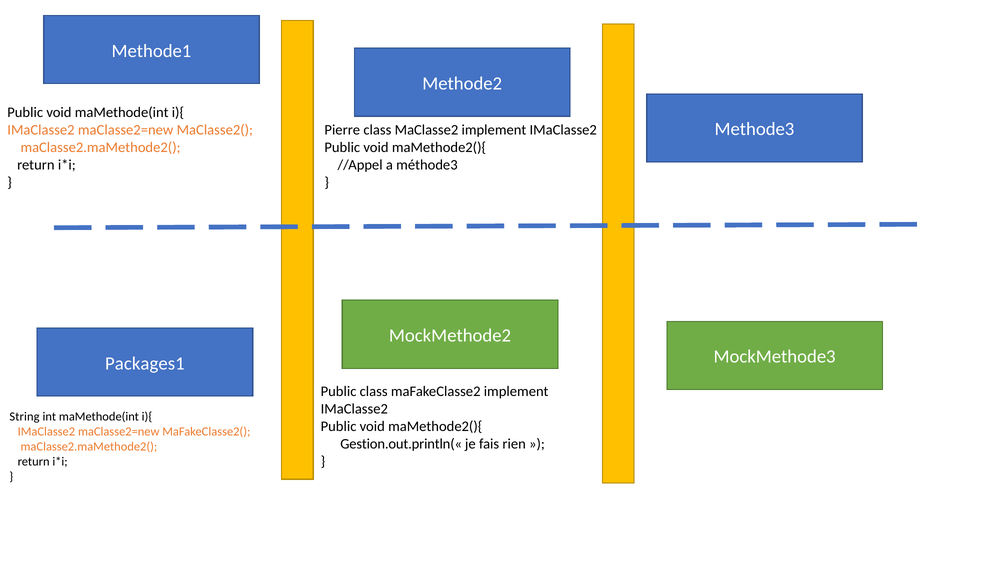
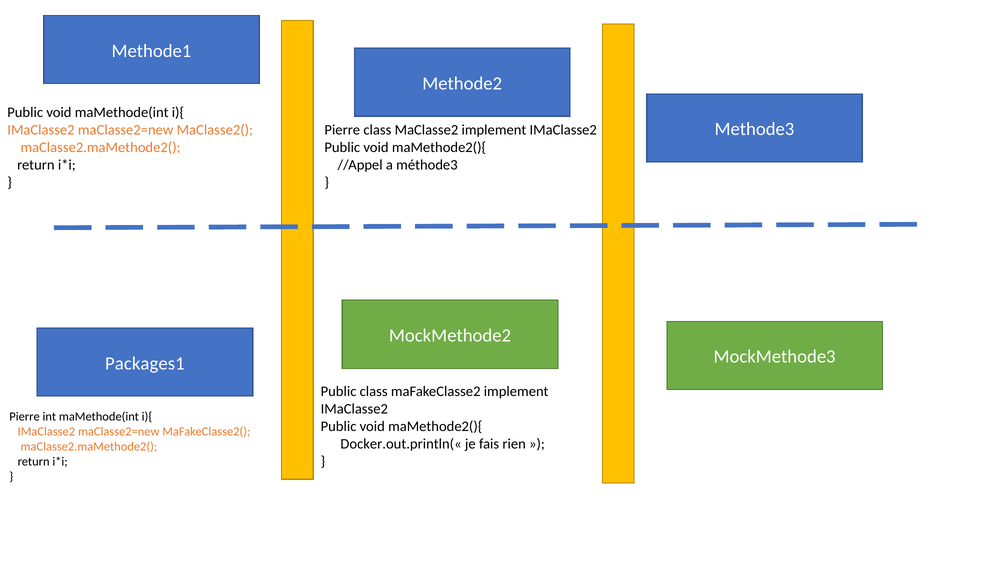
String: String -> Pierre (25, 416)
Gestion.out.println(«: Gestion.out.println(« -> Docker.out.println(« (401, 444)
